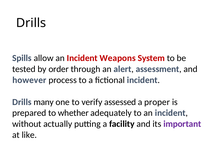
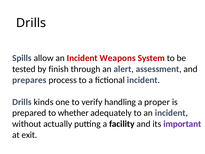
order: order -> finish (59, 69)
however: however -> prepares (29, 80)
many: many -> kinds (44, 102)
assessed: assessed -> handling (120, 102)
like: like -> exit (29, 135)
